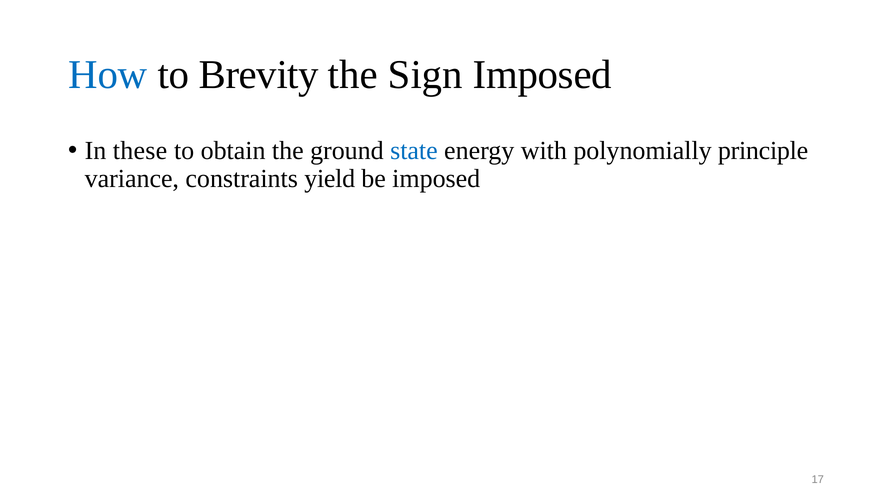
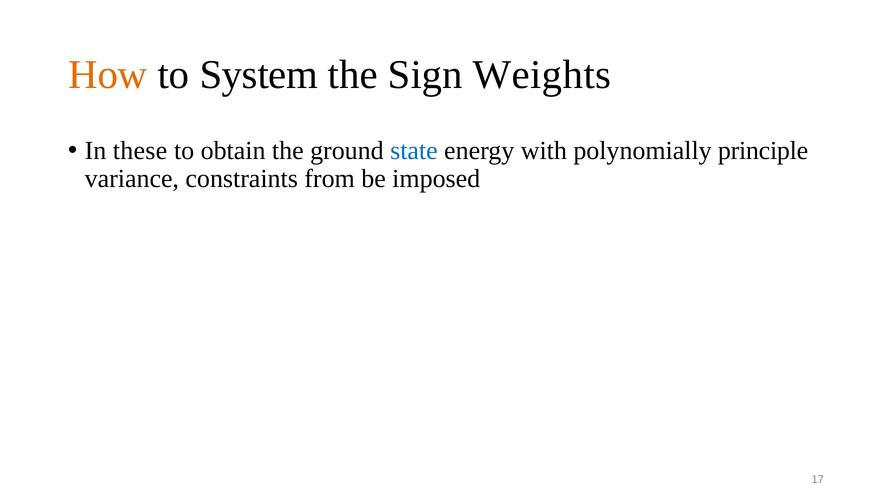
How colour: blue -> orange (108, 75)
Brevity: Brevity -> System (259, 75)
Sign Imposed: Imposed -> Weights (542, 75)
yield: yield -> from (330, 179)
